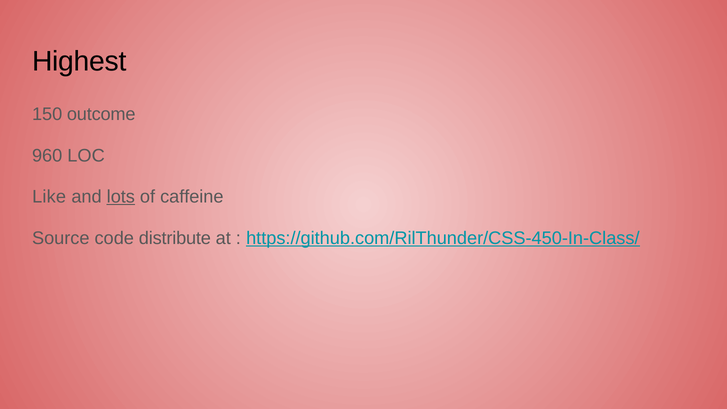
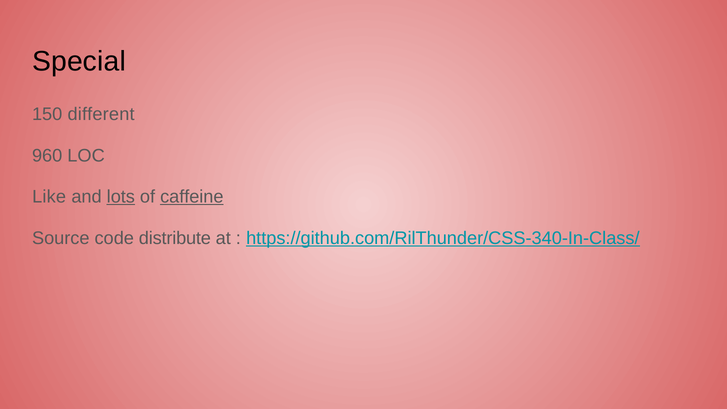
Highest: Highest -> Special (79, 62)
outcome: outcome -> different (101, 114)
caffeine underline: none -> present (192, 197)
https://github.com/RilThunder/CSS-450-In-Class/: https://github.com/RilThunder/CSS-450-In-Class/ -> https://github.com/RilThunder/CSS-340-In-Class/ (443, 238)
